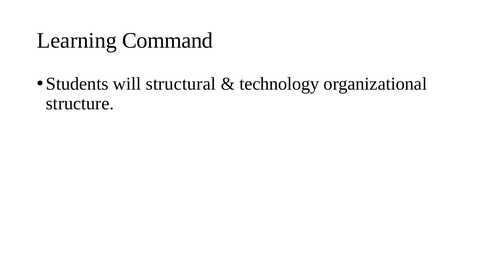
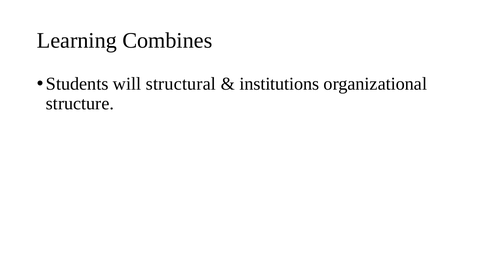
Command: Command -> Combines (167, 41)
technology: technology -> institutions (279, 84)
